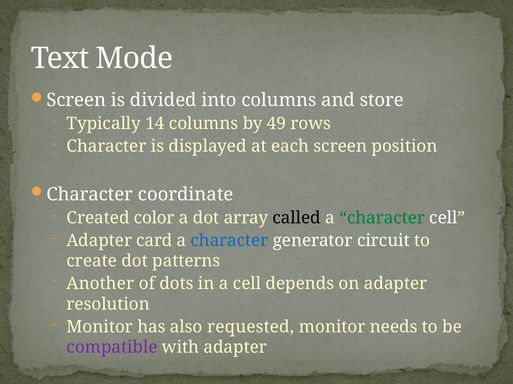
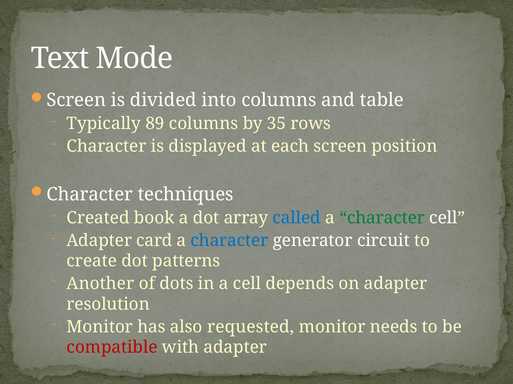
store: store -> table (382, 100)
14: 14 -> 89 (155, 124)
49: 49 -> 35 (276, 124)
coordinate: coordinate -> techniques (186, 195)
color: color -> book (154, 218)
called colour: black -> blue (297, 218)
compatible colour: purple -> red (112, 348)
